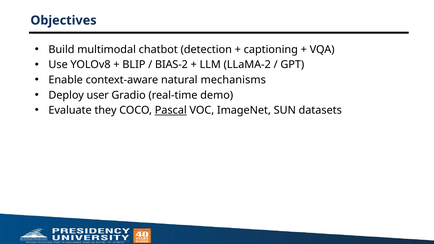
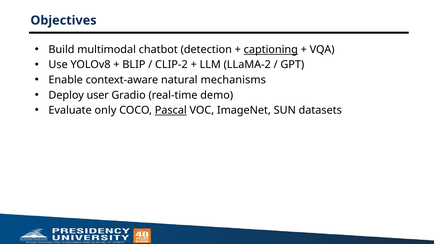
captioning underline: none -> present (271, 50)
BIAS-2: BIAS-2 -> CLIP-2 (171, 65)
they: they -> only (105, 110)
